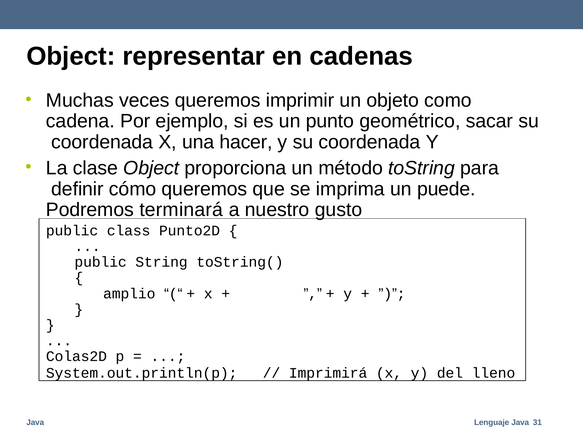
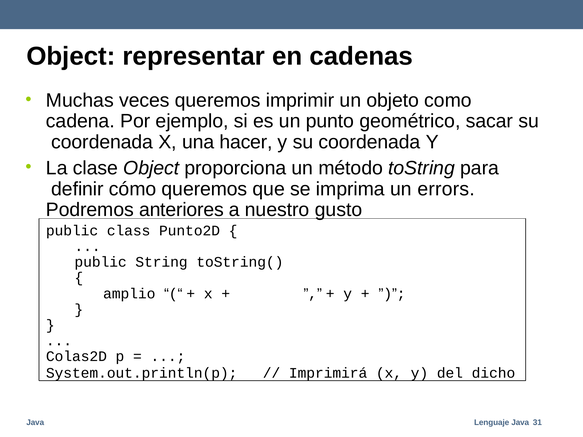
puede: puede -> errors (446, 189)
terminará: terminará -> anteriores (181, 210)
lleno: lleno -> dicho (493, 373)
